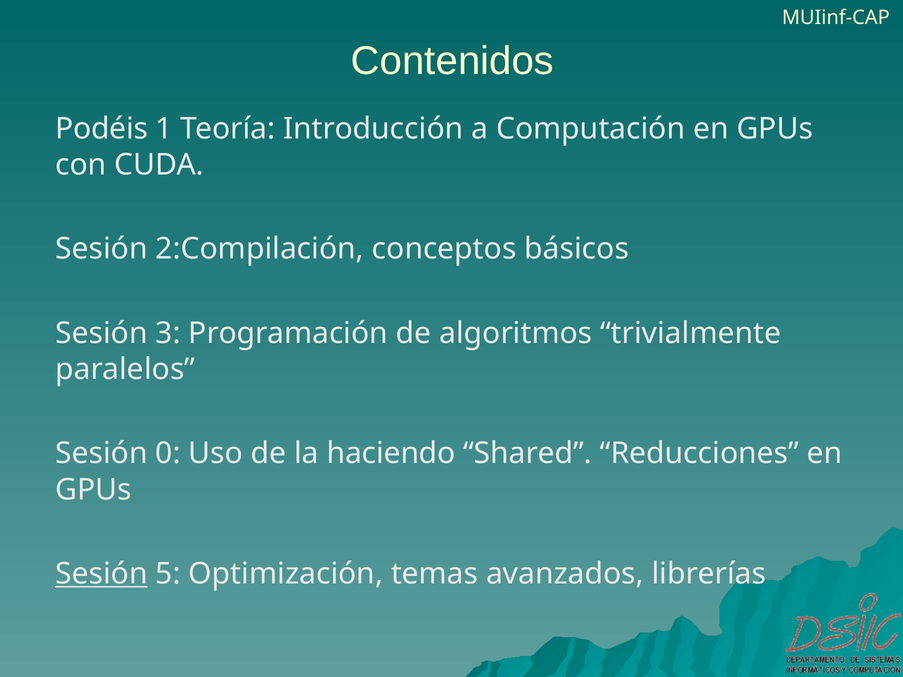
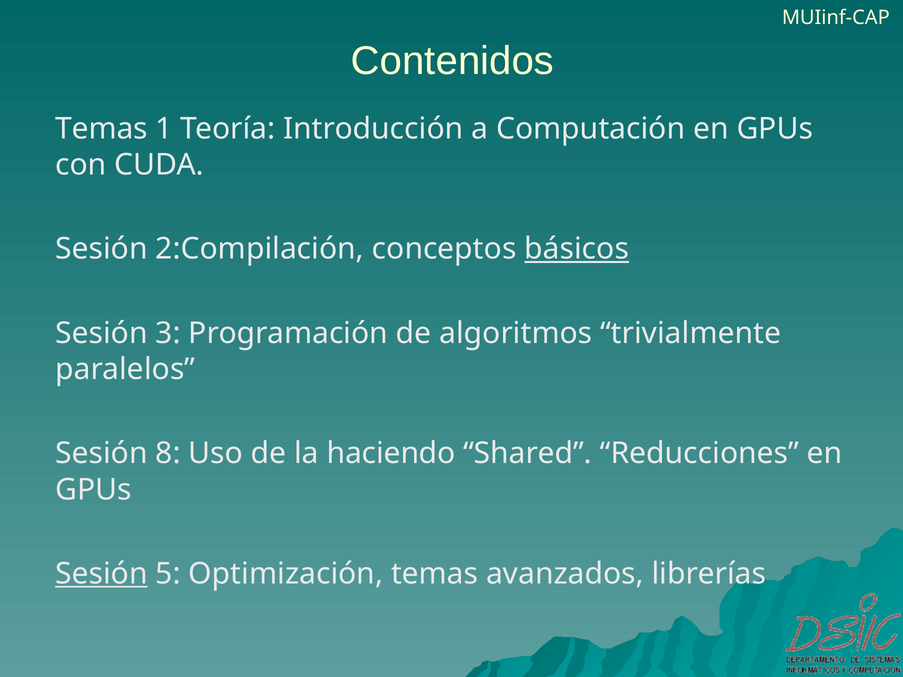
Podéis: Podéis -> Temas (102, 129)
básicos underline: none -> present (577, 249)
0: 0 -> 8 (168, 454)
